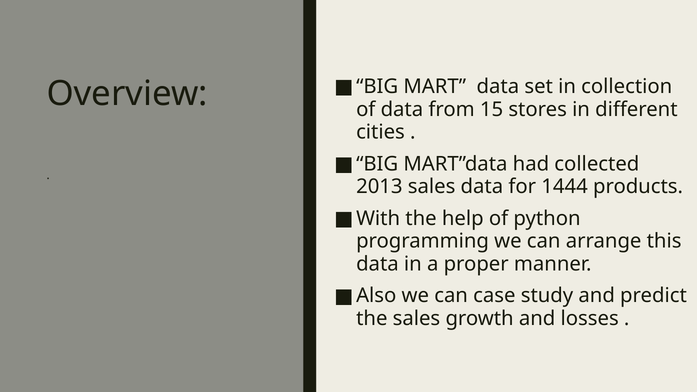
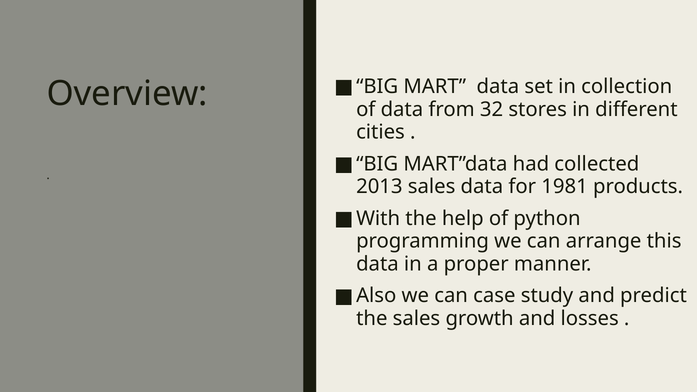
15: 15 -> 32 (492, 109)
1444: 1444 -> 1981 (565, 187)
